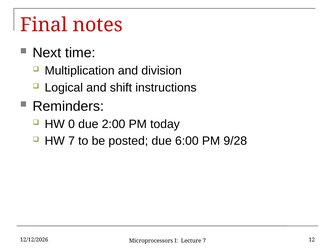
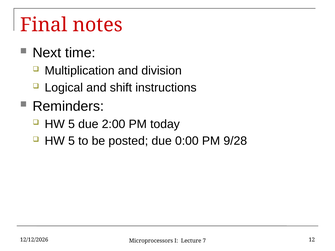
0: 0 -> 5 (71, 124)
7: 7 -> 5 (71, 141)
6:00: 6:00 -> 0:00 (187, 141)
